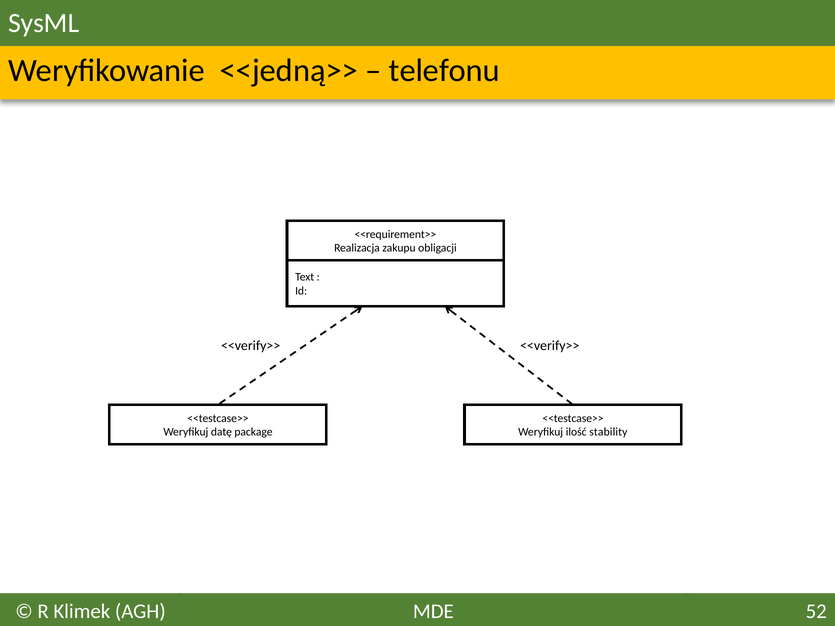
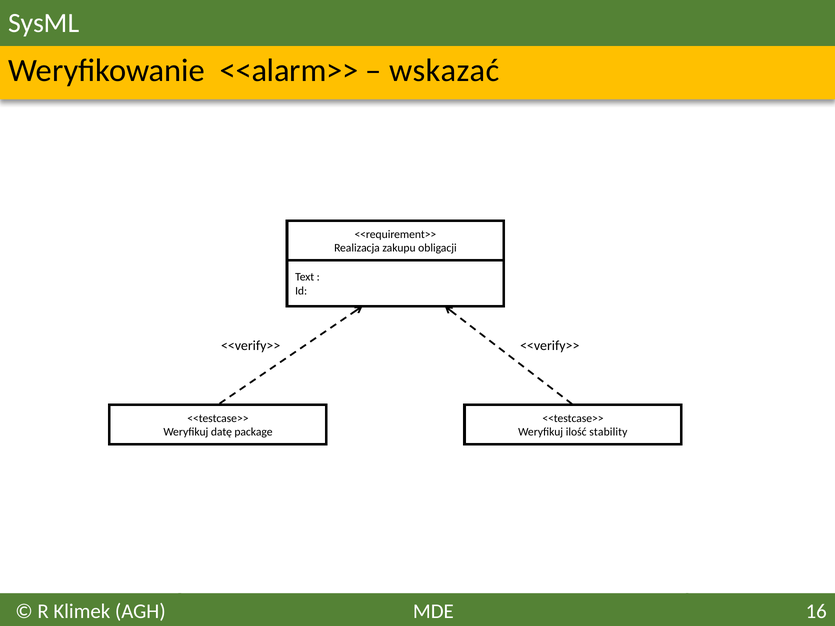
<<jedną>>: <<jedną>> -> <<alarm>> (289, 70)
telefonu: telefonu -> wskazać (444, 70)
52: 52 -> 16 (816, 612)
